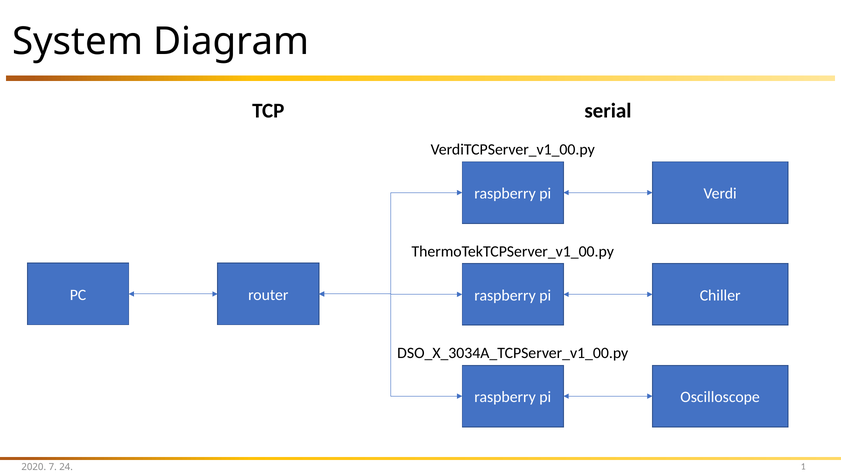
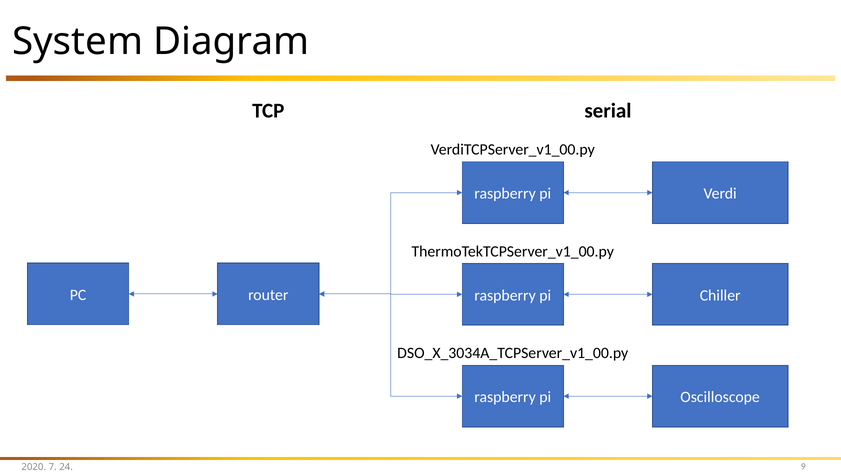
1: 1 -> 9 (803, 467)
